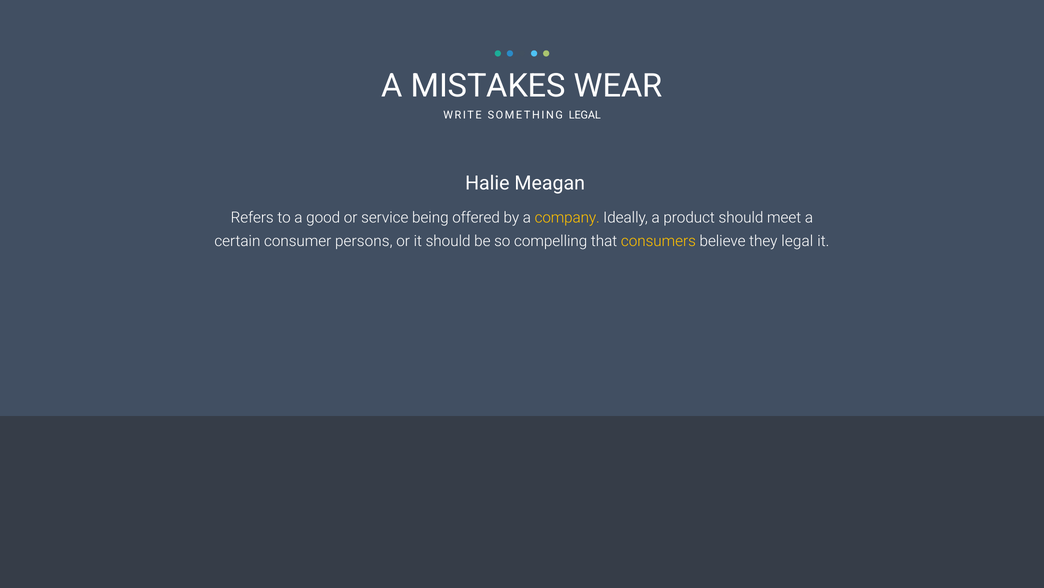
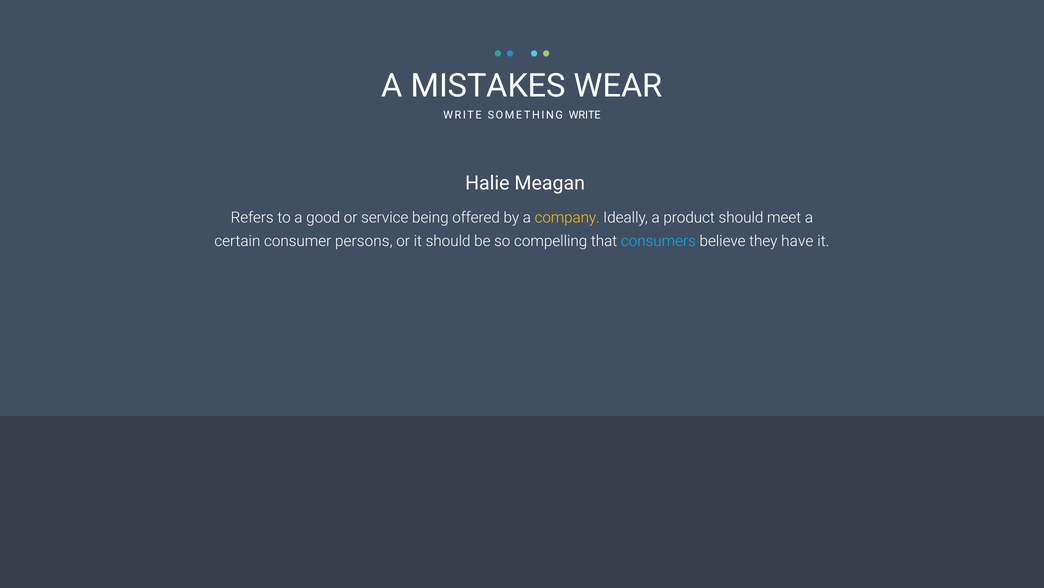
SOMETHING LEGAL: LEGAL -> WRITE (585, 115)
consumers colour: yellow -> light blue (658, 241)
they legal: legal -> have (797, 241)
